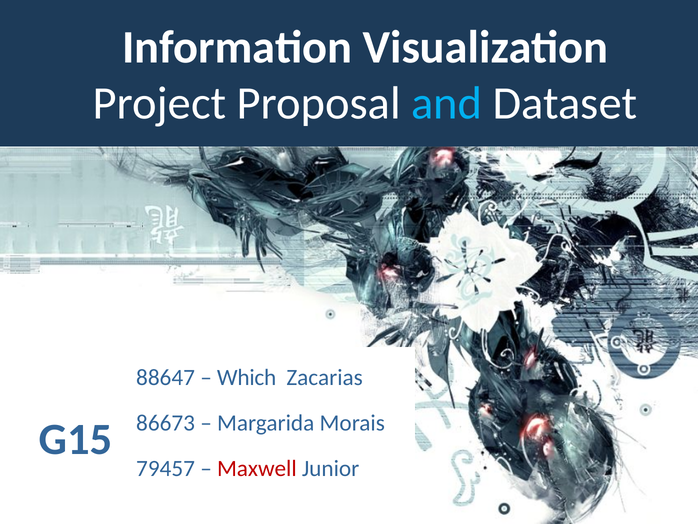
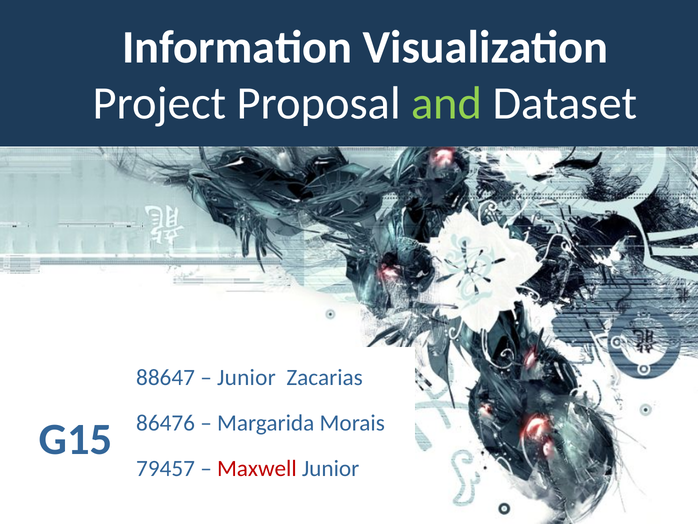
and colour: light blue -> light green (447, 103)
Which: Which -> Junior (246, 377)
86673: 86673 -> 86476 (166, 423)
